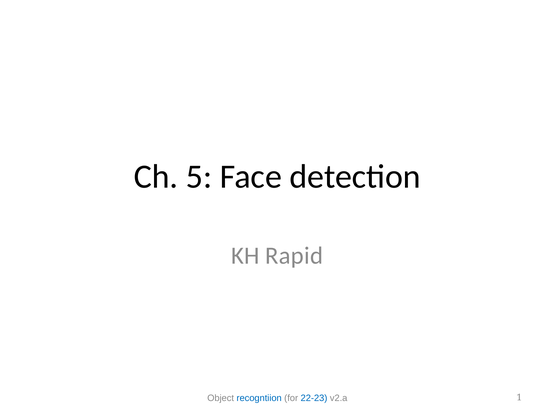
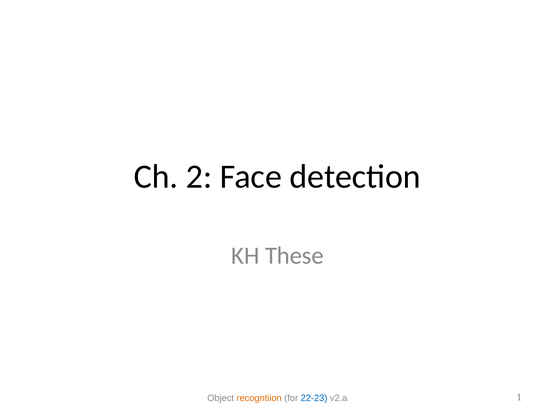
5: 5 -> 2 (199, 176)
Rapid: Rapid -> These (294, 255)
recogntiion colour: blue -> orange (259, 398)
